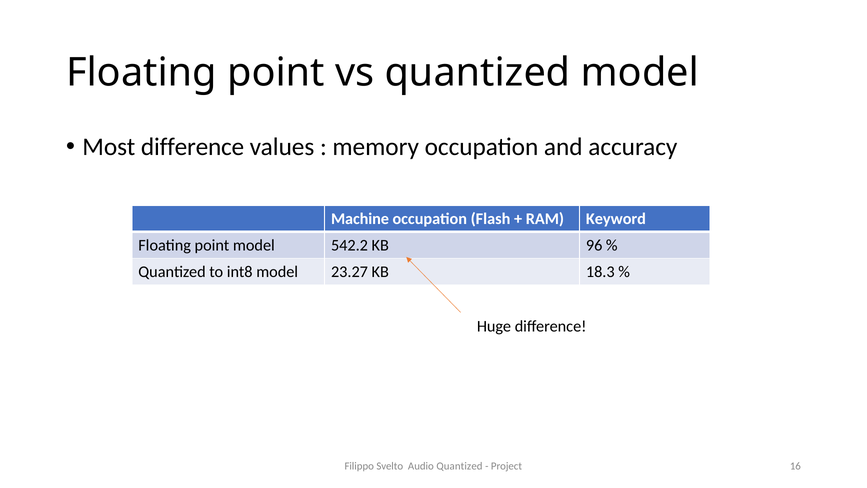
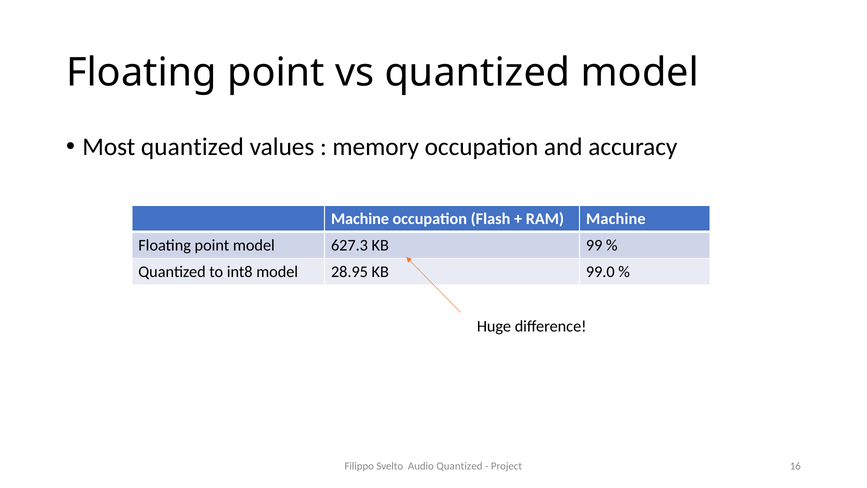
Most difference: difference -> quantized (192, 147)
RAM Keyword: Keyword -> Machine (616, 219)
542.2: 542.2 -> 627.3 (349, 245)
96: 96 -> 99 (594, 245)
23.27: 23.27 -> 28.95 (349, 272)
18.3: 18.3 -> 99.0 (600, 272)
